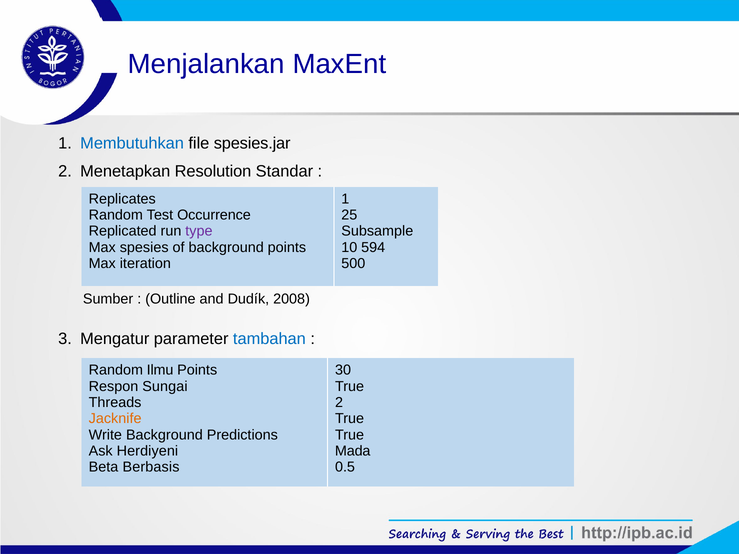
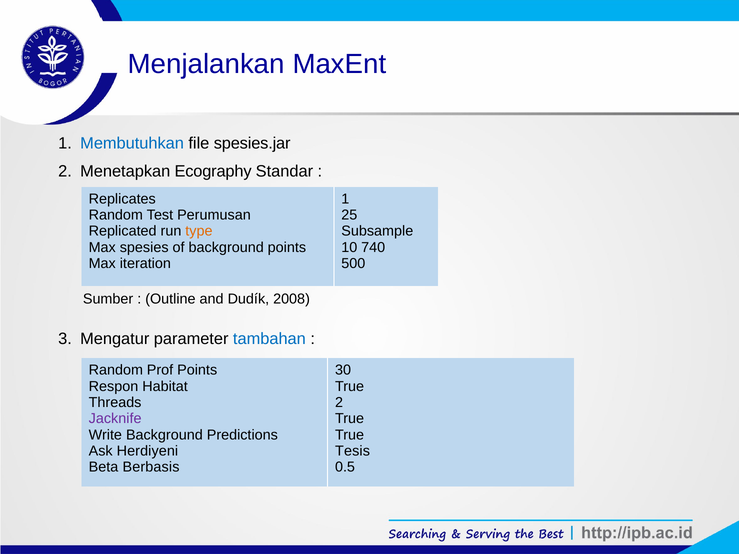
Resolution: Resolution -> Ecography (213, 171)
Occurrence: Occurrence -> Perumusan (214, 215)
type colour: purple -> orange (199, 231)
594: 594 -> 740 (373, 247)
Ilmu: Ilmu -> Prof (160, 370)
Sungai: Sungai -> Habitat (165, 387)
Jacknife colour: orange -> purple (115, 419)
Mada: Mada -> Tesis (353, 451)
